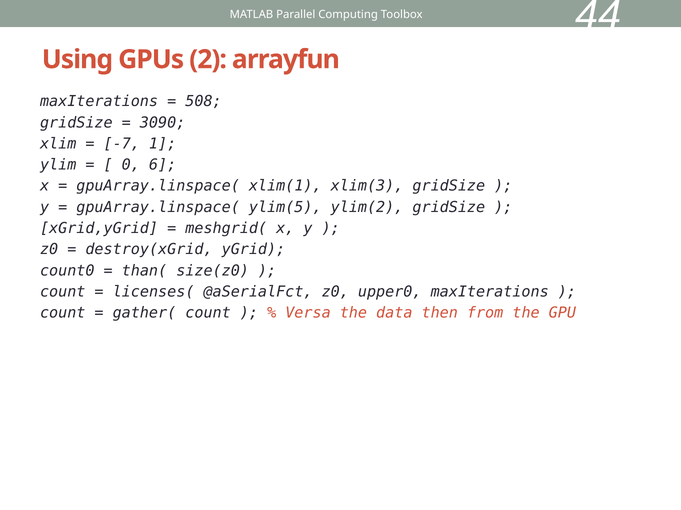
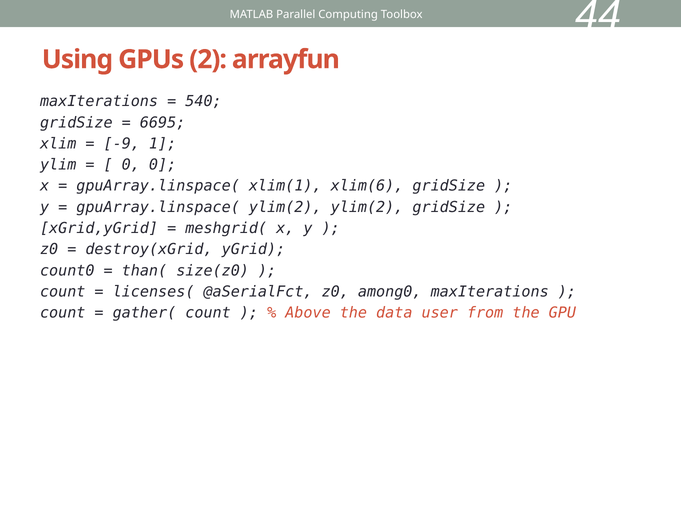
508: 508 -> 540 (204, 102)
3090: 3090 -> 6695 (163, 123)
-7: -7 -> -9 (122, 144)
0 6: 6 -> 0 (163, 165)
xlim(3: xlim(3 -> xlim(6 (367, 186)
gpuArray.linspace( ylim(5: ylim(5 -> ylim(2 (285, 207)
upper0: upper0 -> among0 (390, 292)
Versa: Versa -> Above (308, 313)
then: then -> user (440, 313)
